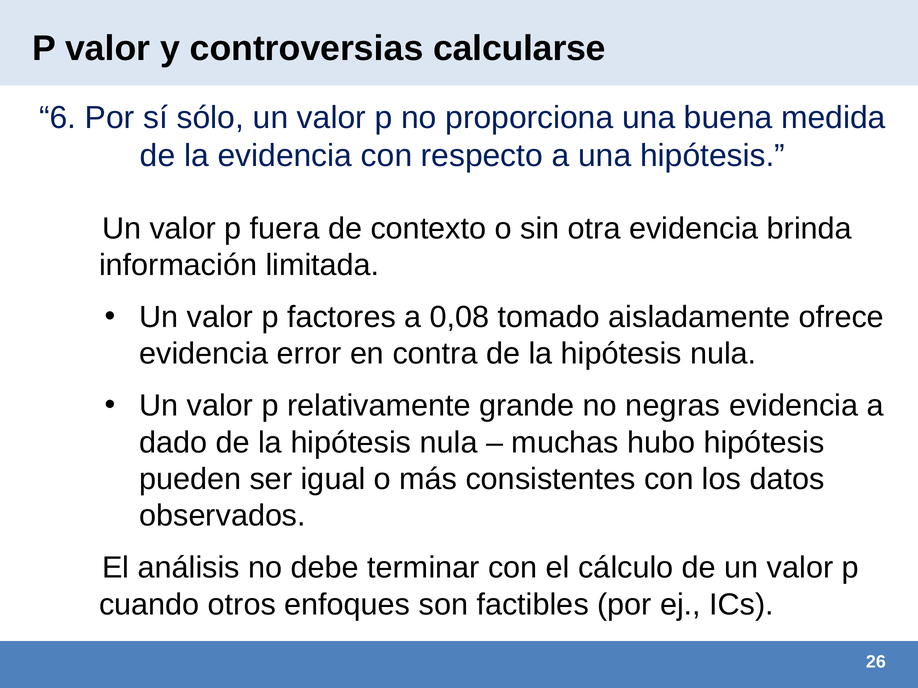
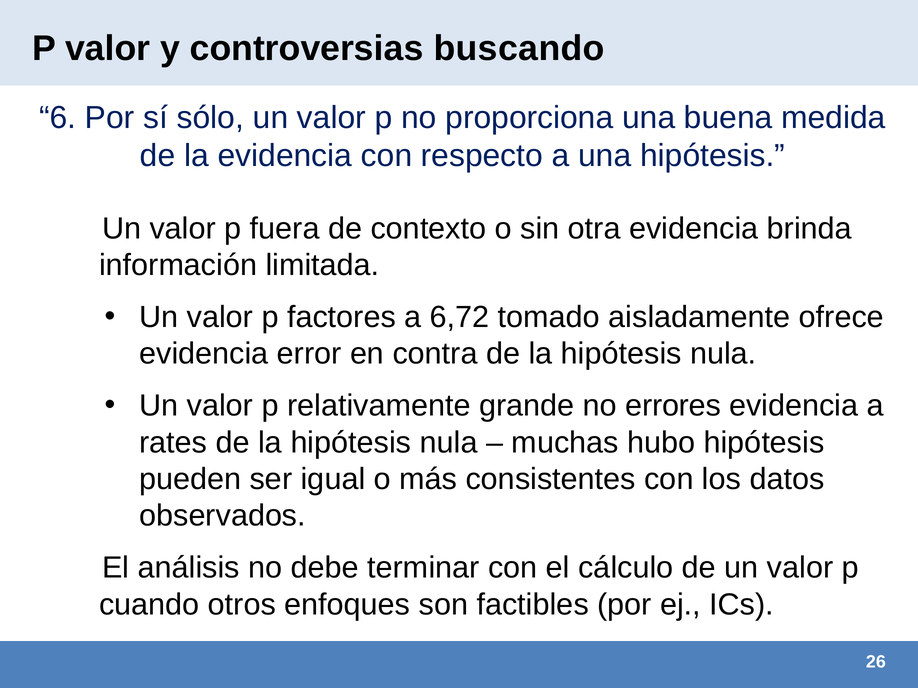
calcularse: calcularse -> buscando (519, 48)
0,08: 0,08 -> 6,72 (460, 317)
negras: negras -> errores (673, 406)
dado: dado -> rates (173, 443)
